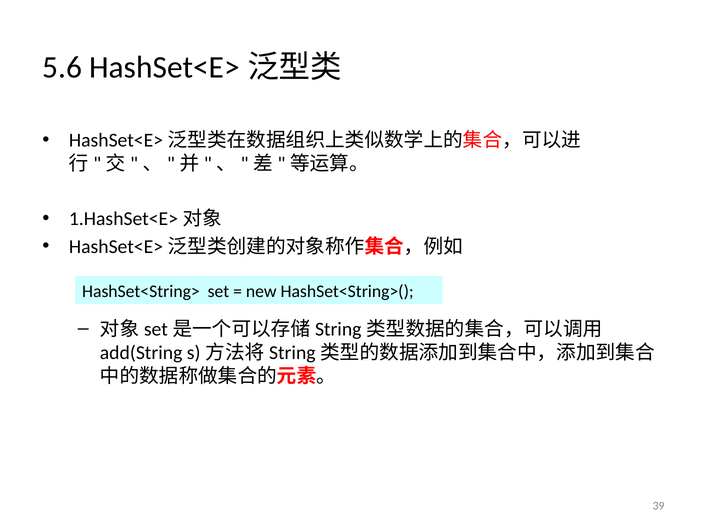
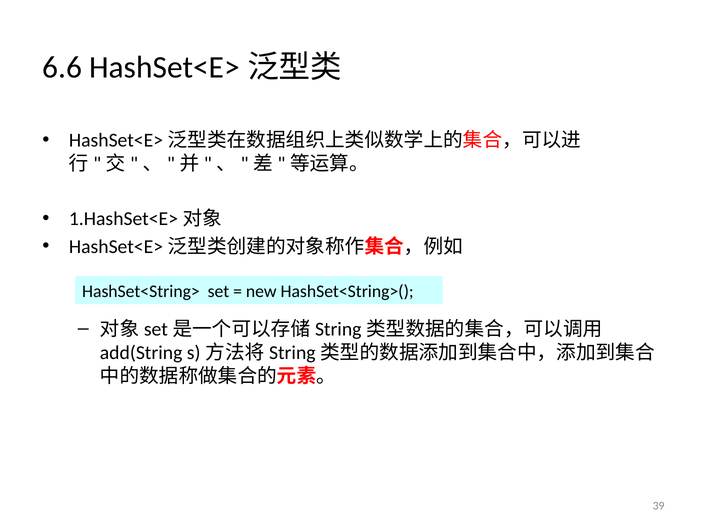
5.6: 5.6 -> 6.6 (62, 68)
